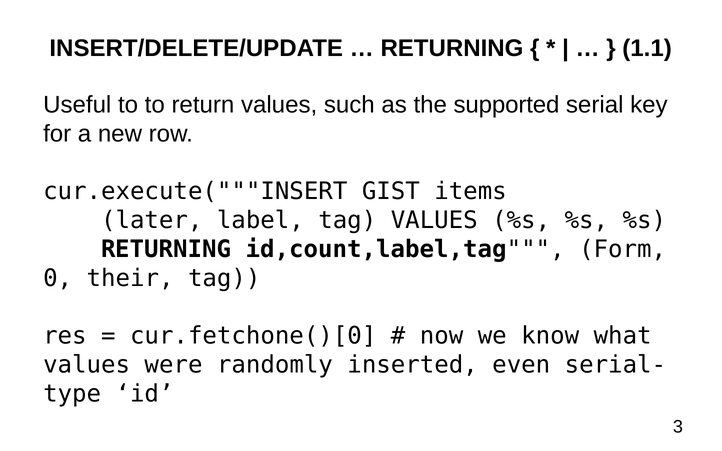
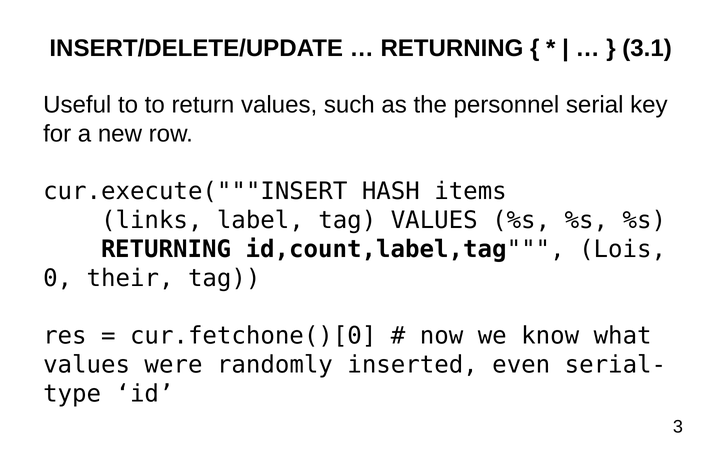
1.1: 1.1 -> 3.1 (647, 49)
supported: supported -> personnel (506, 105)
GIST: GIST -> HASH (391, 192)
later: later -> links (152, 221)
Form: Form -> Lois (623, 249)
